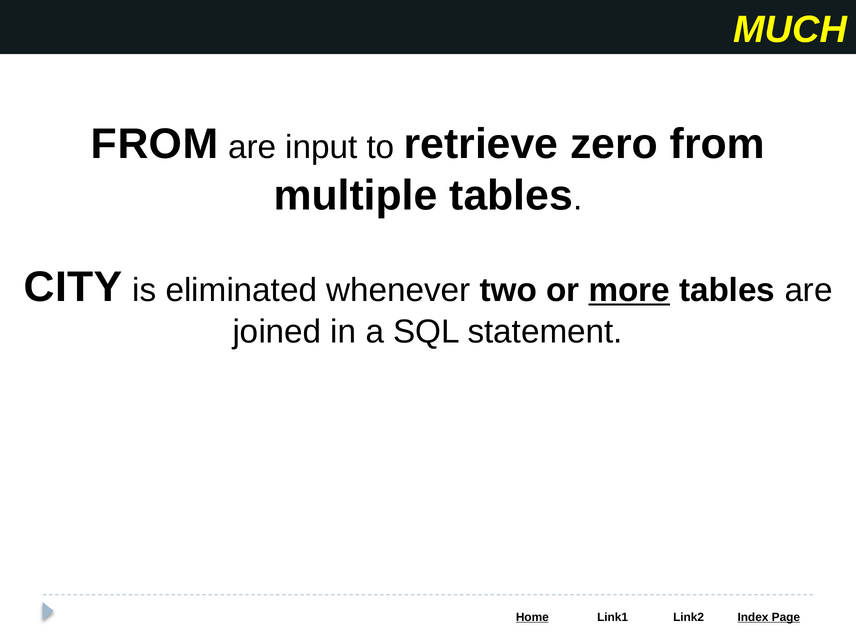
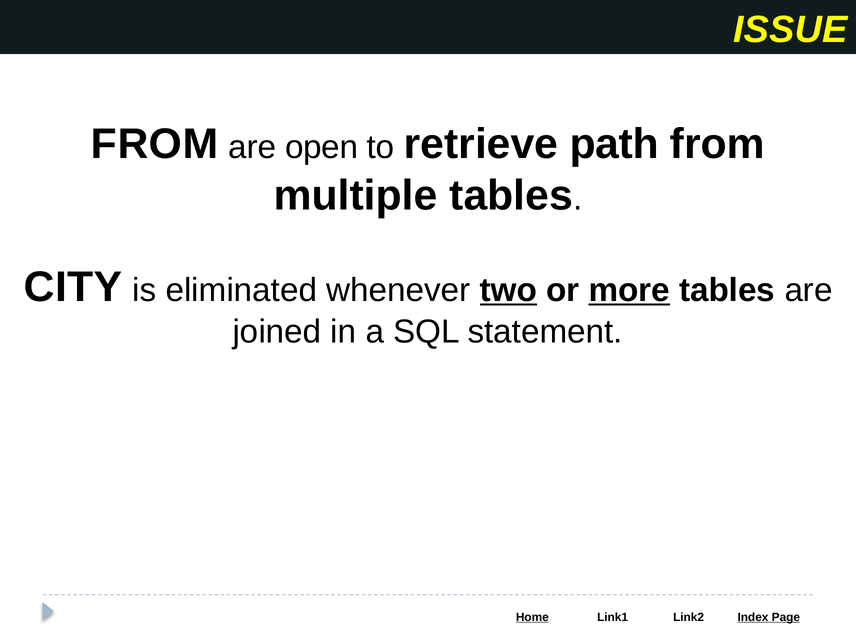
MUCH: MUCH -> ISSUE (790, 30)
input: input -> open (322, 147)
zero: zero -> path (614, 144)
two underline: none -> present (508, 290)
